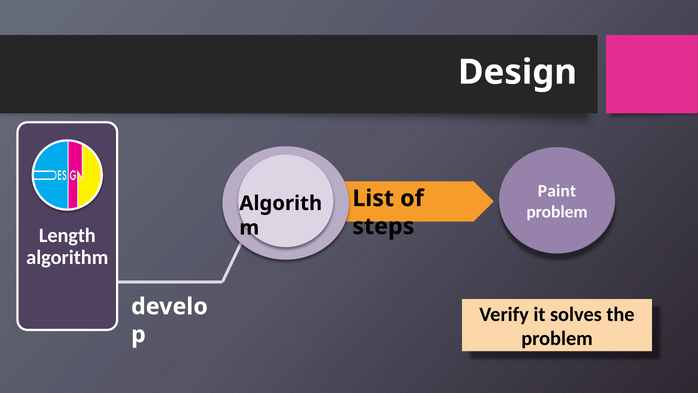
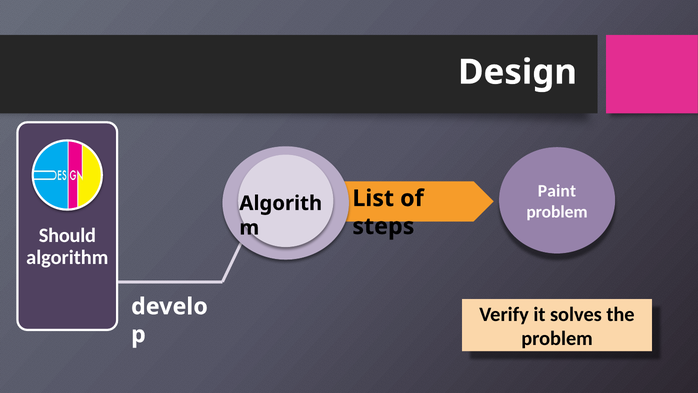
Length: Length -> Should (67, 235)
